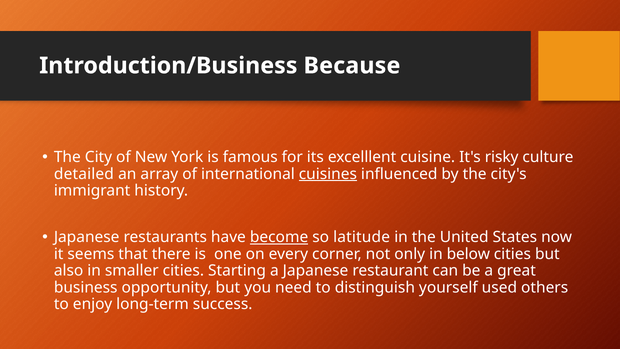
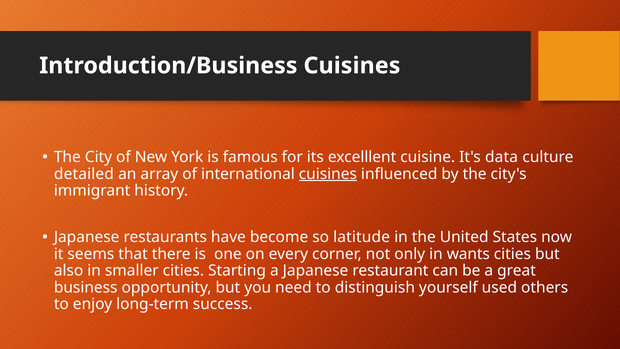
Introduction/Business Because: Because -> Cuisines (352, 66)
risky: risky -> data (502, 157)
become underline: present -> none (279, 237)
below: below -> wants (468, 254)
